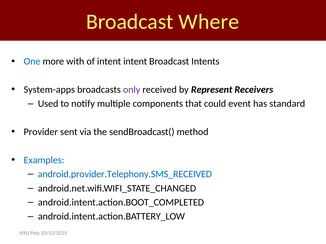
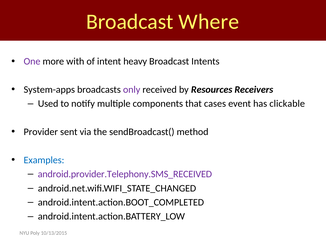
One colour: blue -> purple (32, 62)
intent intent: intent -> heavy (135, 62)
Represent: Represent -> Resources (212, 90)
could: could -> cases (215, 104)
standard: standard -> clickable (287, 104)
android.provider.Telephony.SMS_RECEIVED colour: blue -> purple (125, 175)
